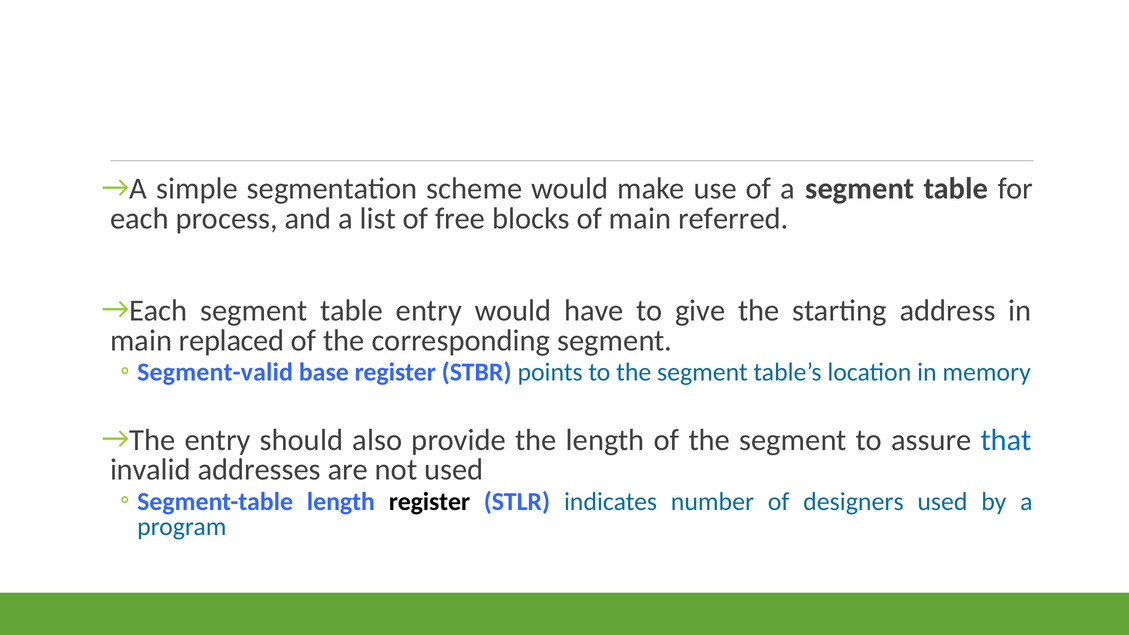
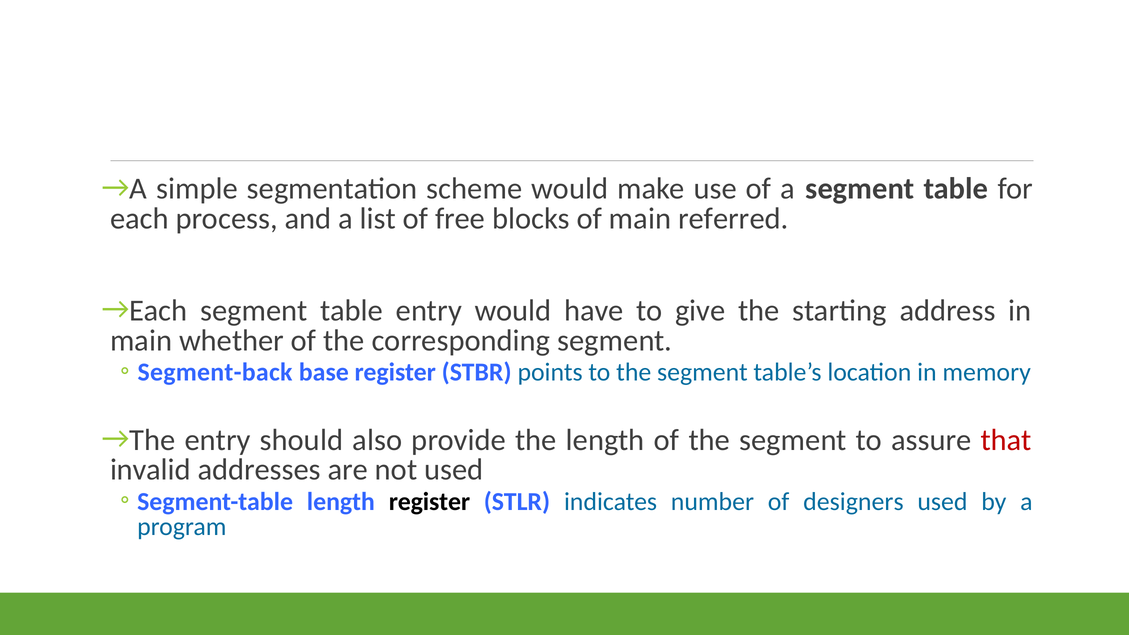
replaced: replaced -> whether (232, 340)
Segment-valid: Segment-valid -> Segment-back (215, 372)
that colour: blue -> red (1006, 440)
